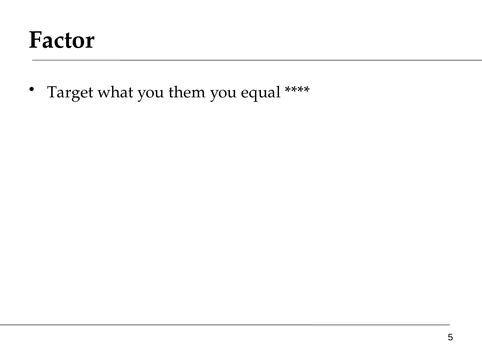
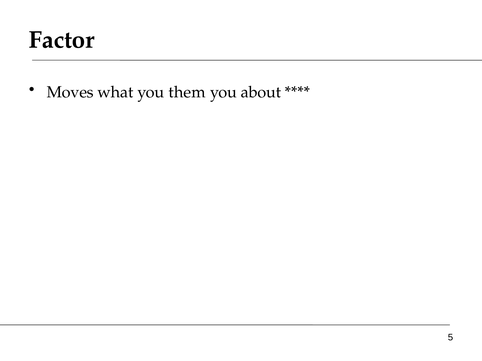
Target: Target -> Moves (70, 92)
equal: equal -> about (261, 92)
